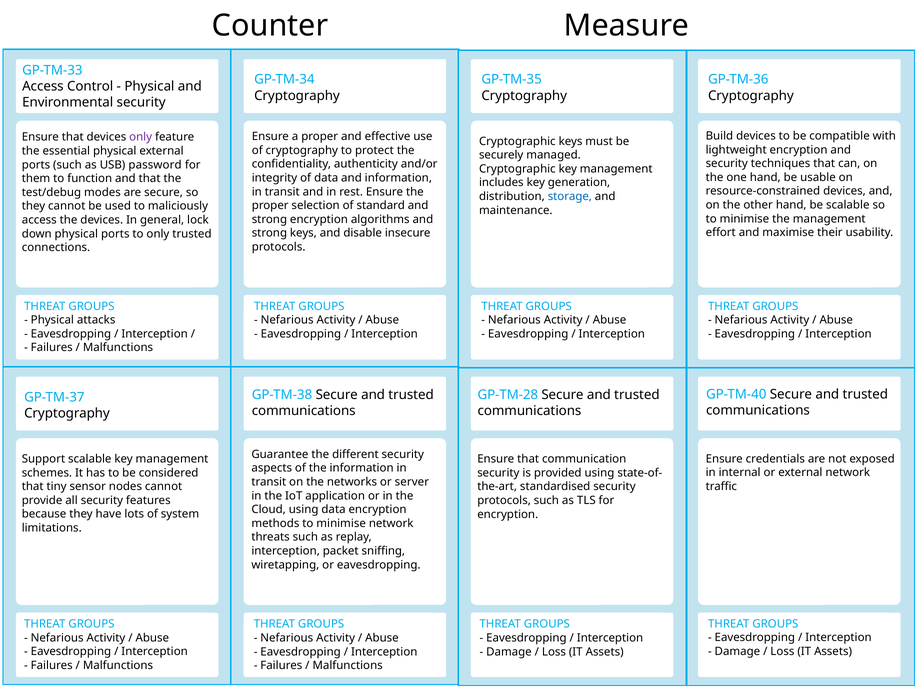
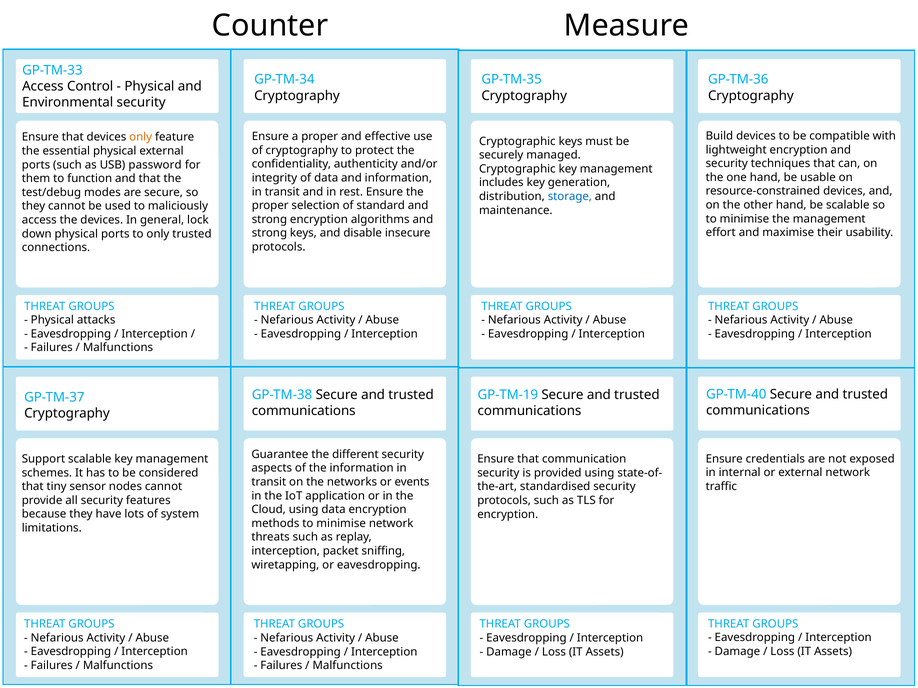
only colour: purple -> orange (141, 137)
GP-TM-28: GP-TM-28 -> GP-TM-19 (508, 395)
server: server -> events (412, 482)
